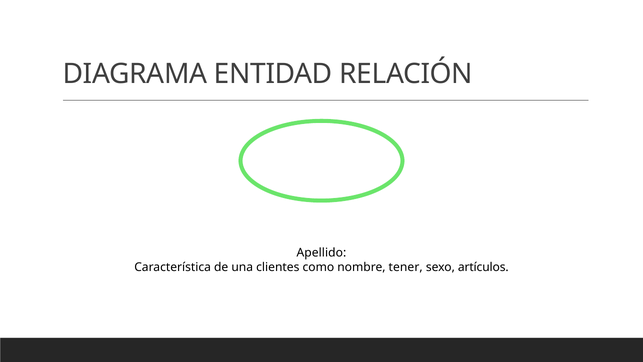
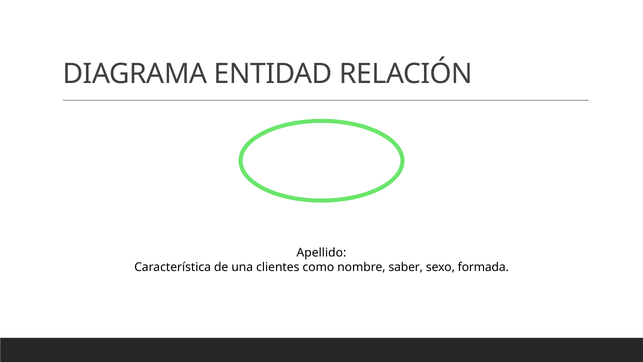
tener: tener -> saber (406, 267)
artículos: artículos -> formada (483, 267)
